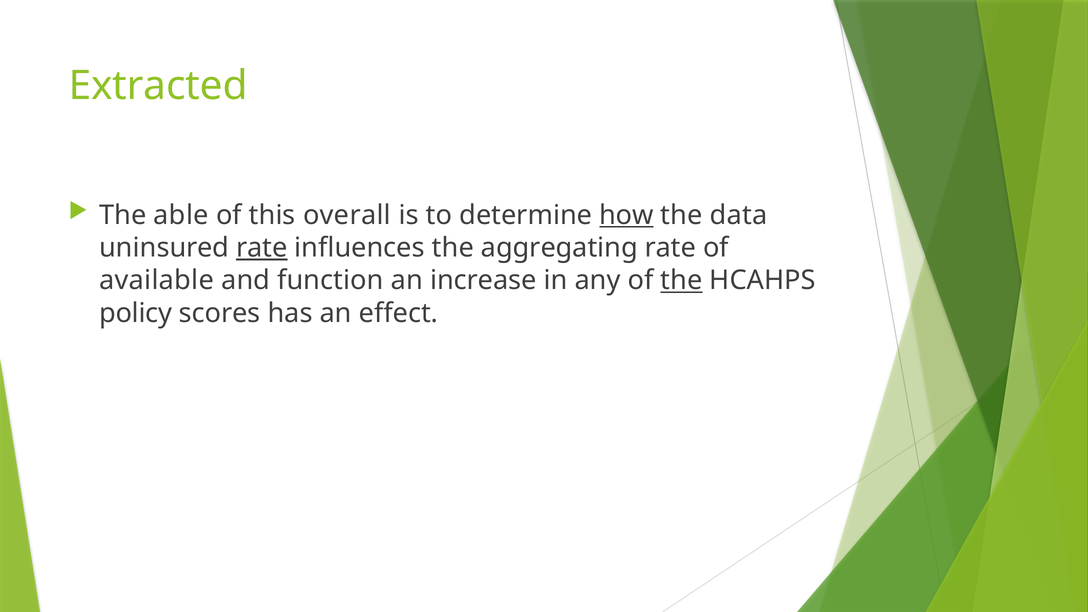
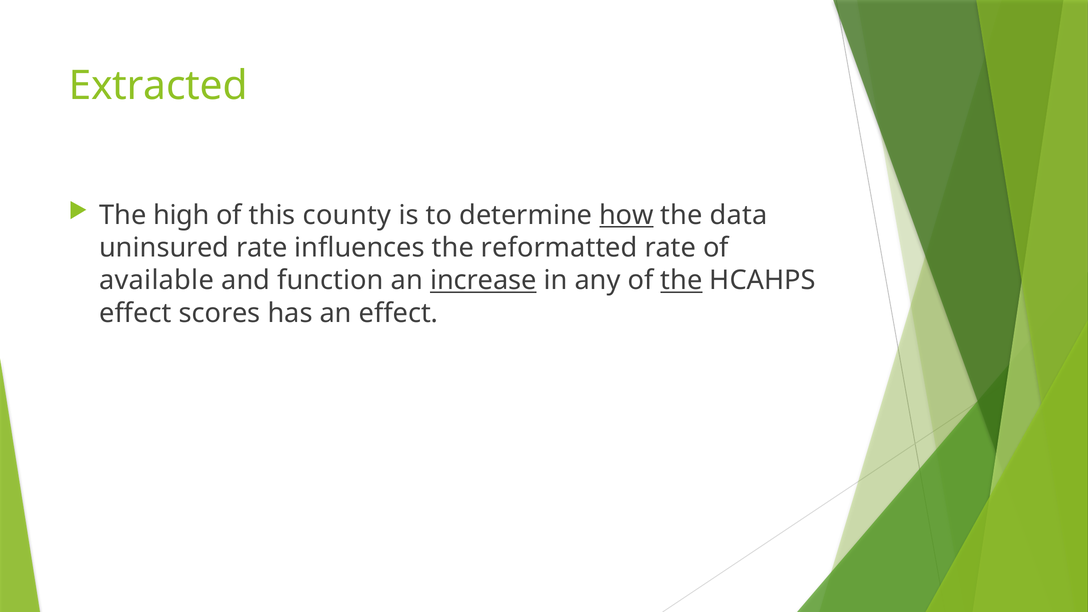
able: able -> high (181, 215)
overall: overall -> county (347, 215)
rate underline: present -> none (262, 248)
aggregating: aggregating -> reformatted (559, 248)
increase underline: none -> present (483, 280)
policy: policy -> effect (135, 313)
